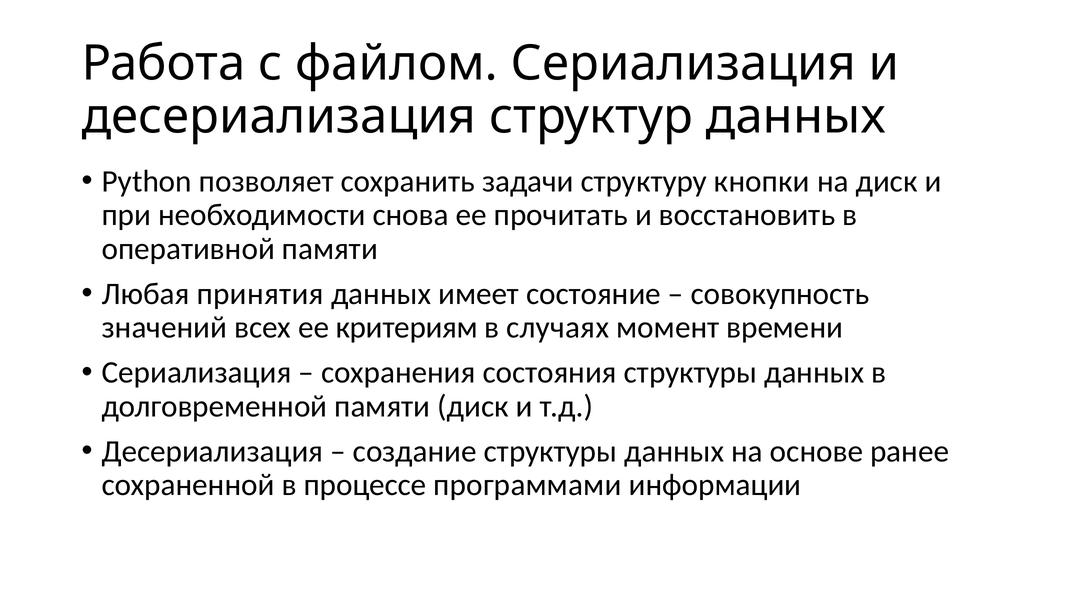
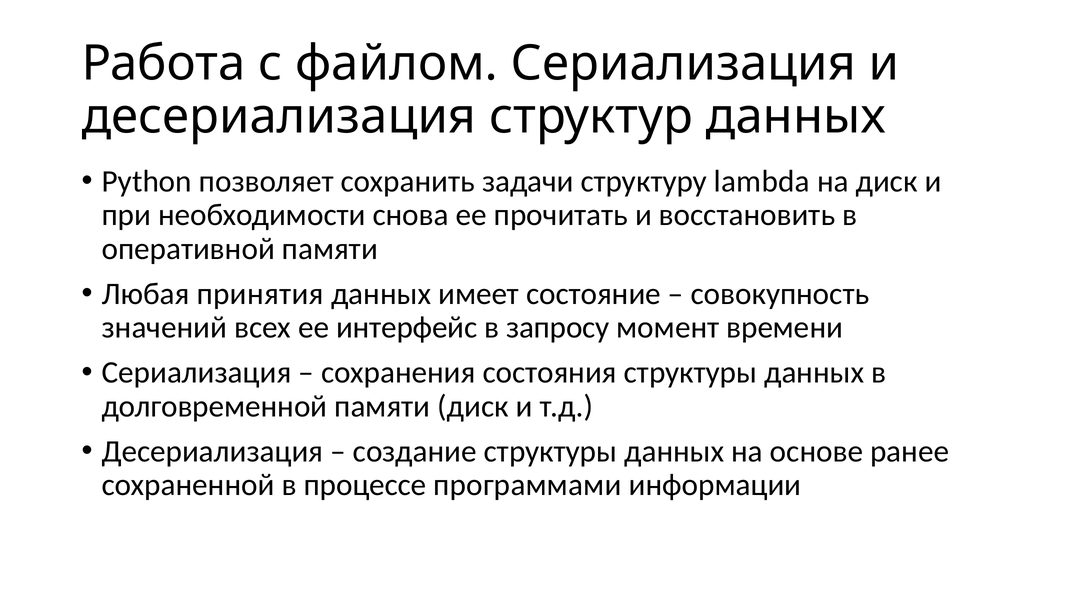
кнопки: кнопки -> lambda (762, 181)
критериям: критериям -> интерфейс (407, 327)
случаях: случаях -> запросу (558, 327)
